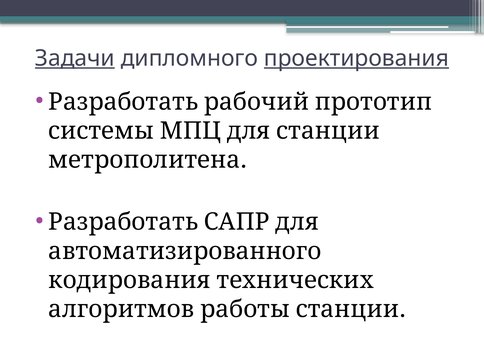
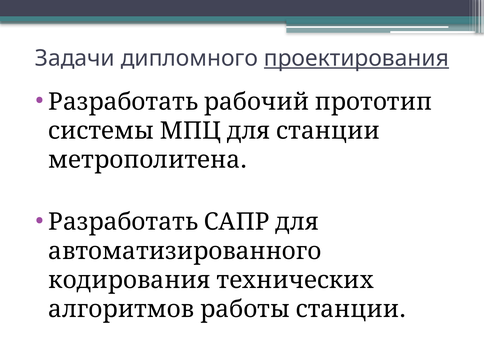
Задачи underline: present -> none (75, 58)
